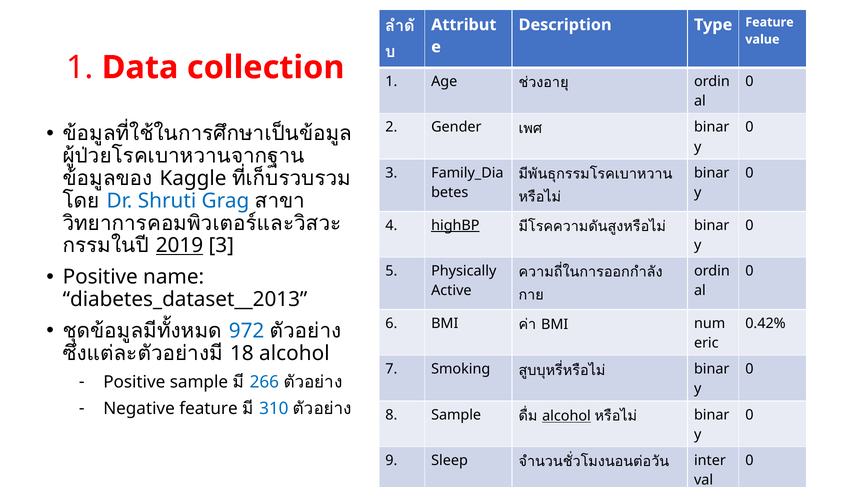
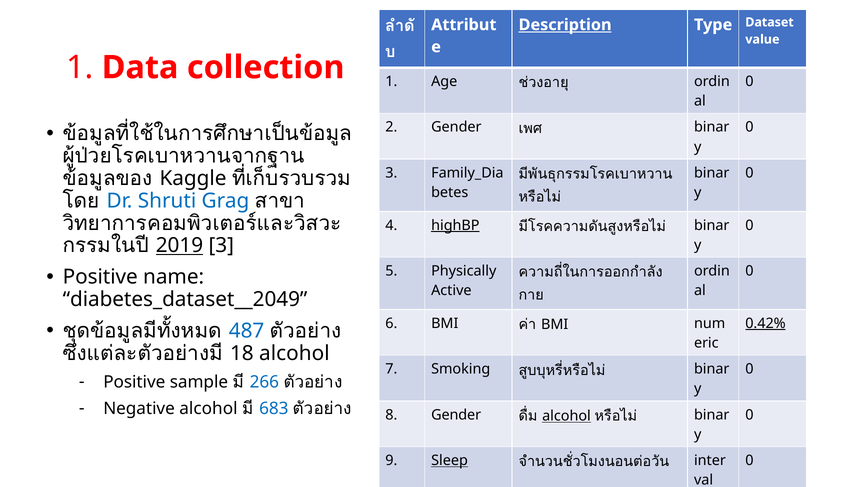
Description underline: none -> present (565, 25)
Type Feature: Feature -> Dataset (769, 22)
diabetes_dataset__2013: diabetes_dataset__2013 -> diabetes_dataset__2049 (185, 299)
0.42% underline: none -> present (765, 324)
972: 972 -> 487 (247, 331)
Negative feature: feature -> alcohol (208, 408)
310: 310 -> 683 (274, 408)
8 Sample: Sample -> Gender (456, 415)
Sleep underline: none -> present (450, 461)
